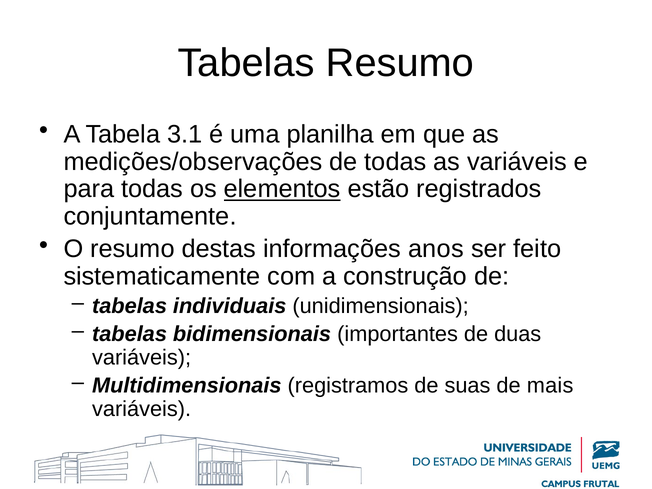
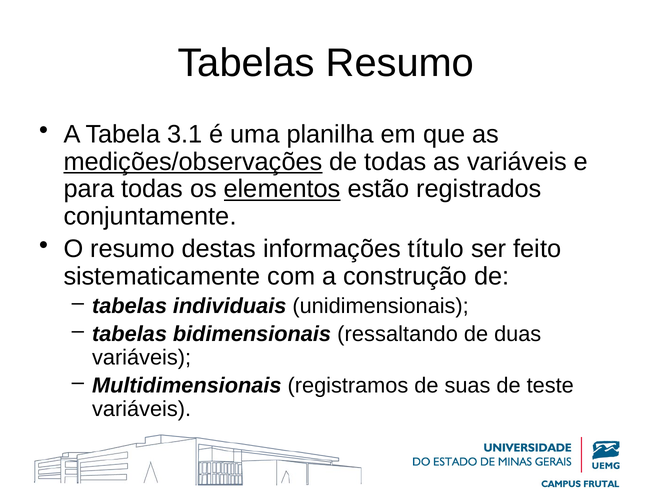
medições/observações underline: none -> present (193, 162)
anos: anos -> título (436, 249)
importantes: importantes -> ressaltando (398, 334)
mais: mais -> teste (550, 386)
